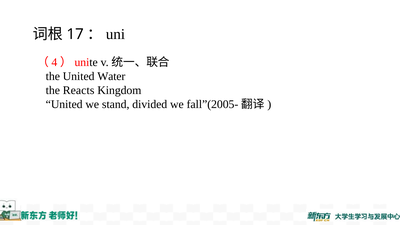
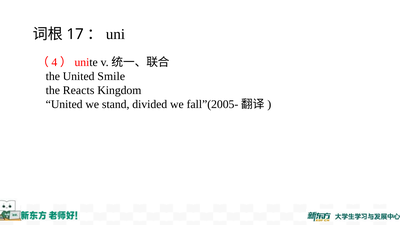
Water: Water -> Smile (111, 76)
